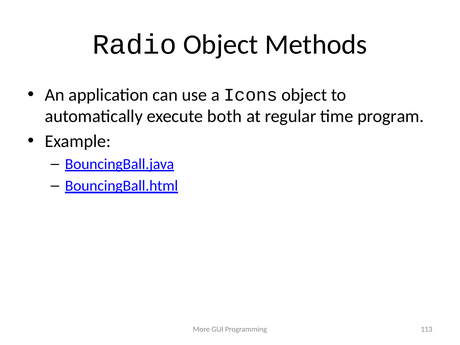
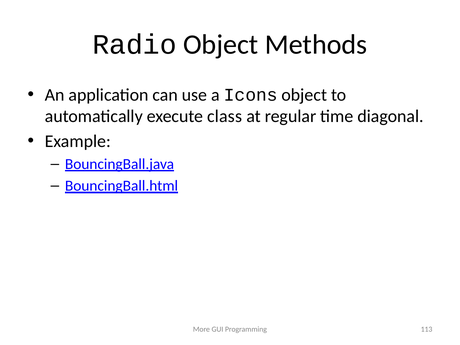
both: both -> class (225, 116)
program: program -> diagonal (391, 116)
